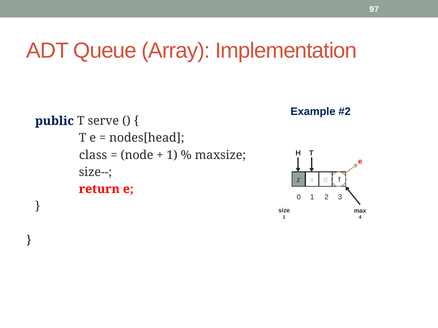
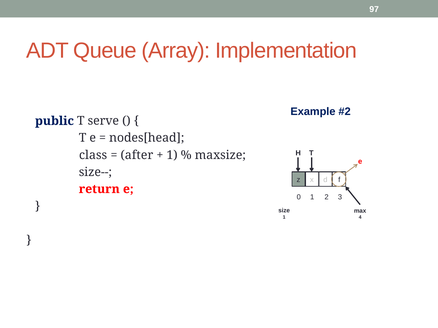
node: node -> after (137, 155)
